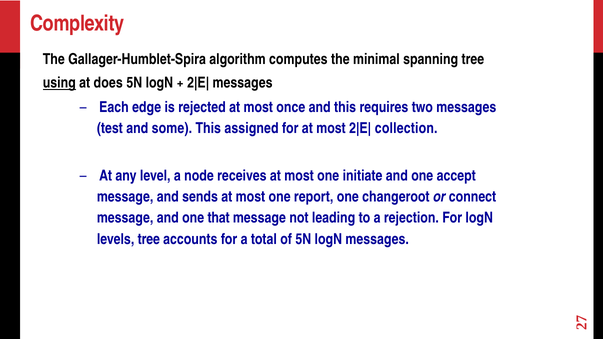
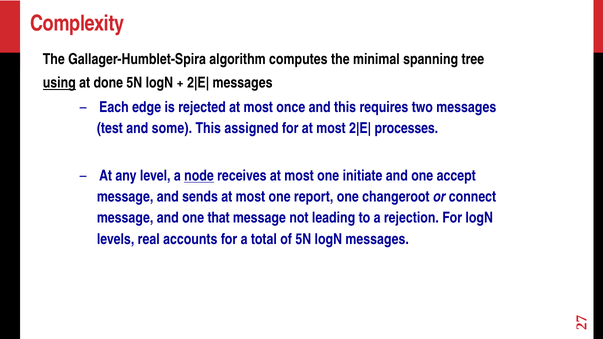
does: does -> done (108, 83)
collection: collection -> processes (406, 128)
node underline: none -> present (199, 176)
levels tree: tree -> real (149, 239)
